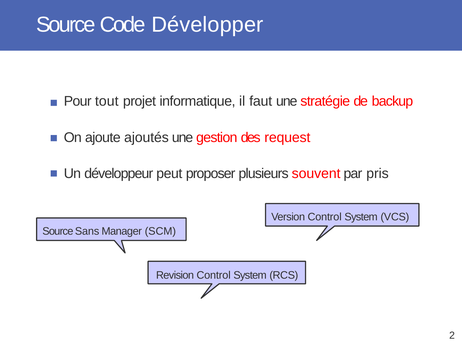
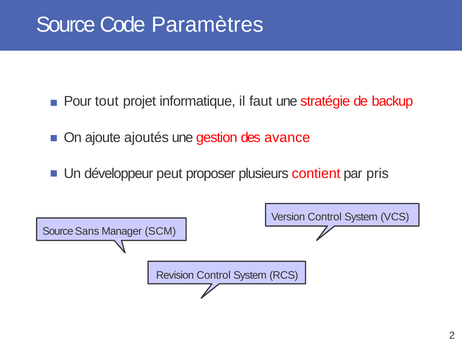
Développer: Développer -> Paramètres (207, 25)
request: request -> avance (287, 137)
souvent: souvent -> contient (316, 173)
